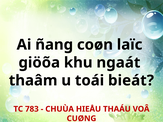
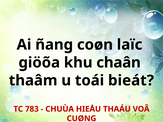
ngaát: ngaát -> chaân (119, 63)
